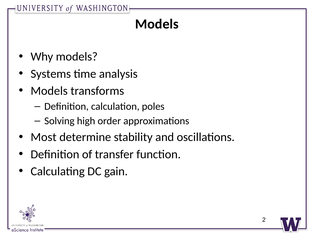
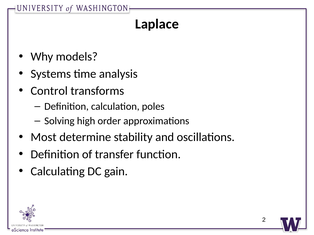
Models: Models -> Laplace (157, 24)
Models: Models -> Control (49, 91)
